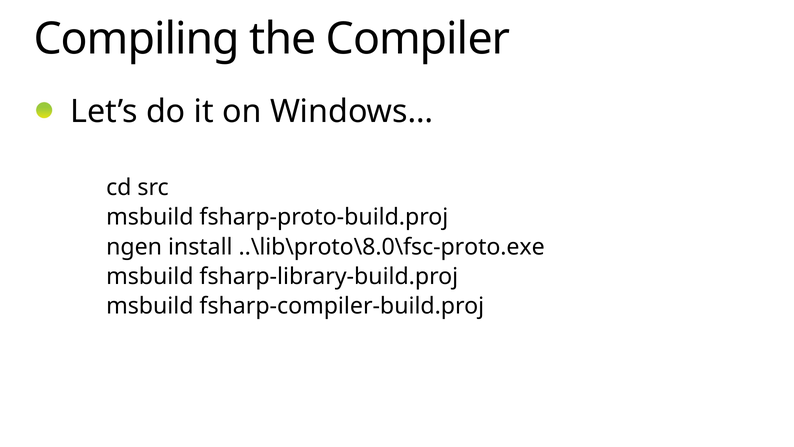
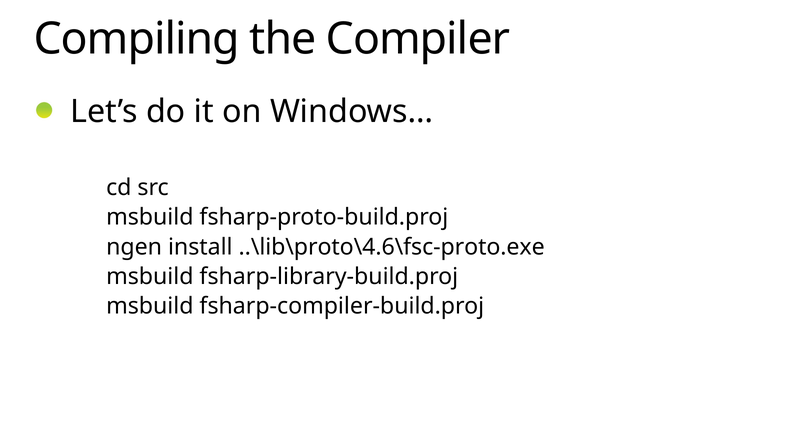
..\lib\proto\8.0\fsc-proto.exe: ..\lib\proto\8.0\fsc-proto.exe -> ..\lib\proto\4.6\fsc-proto.exe (392, 247)
